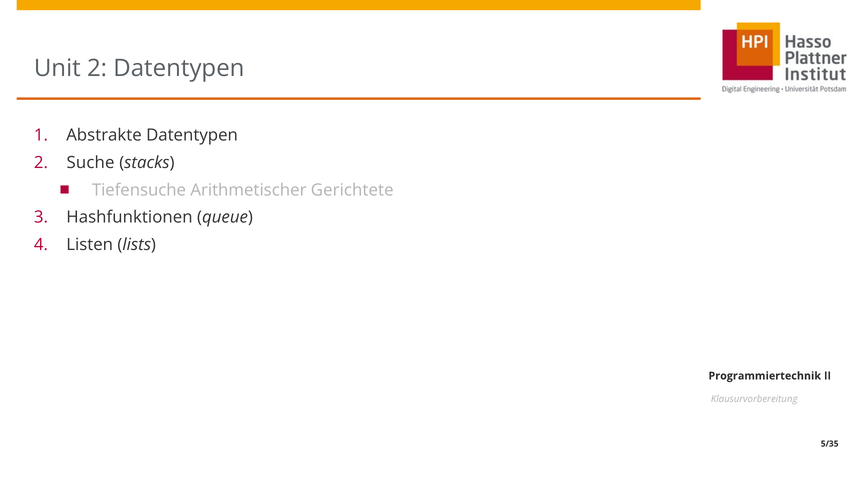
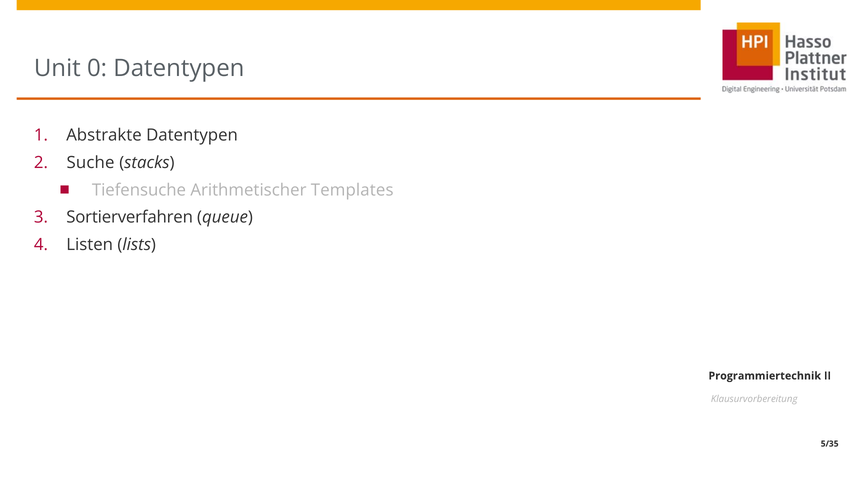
Unit 2: 2 -> 0 (97, 68)
Gerichtete: Gerichtete -> Templates (352, 190)
Hashfunktionen: Hashfunktionen -> Sortierverfahren (130, 217)
